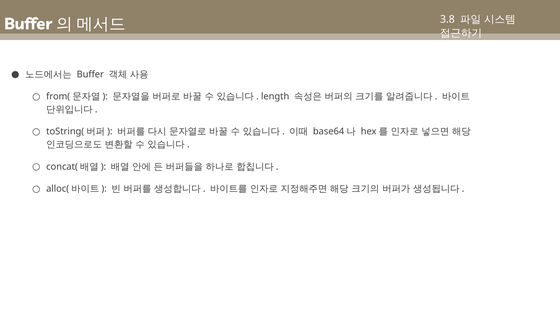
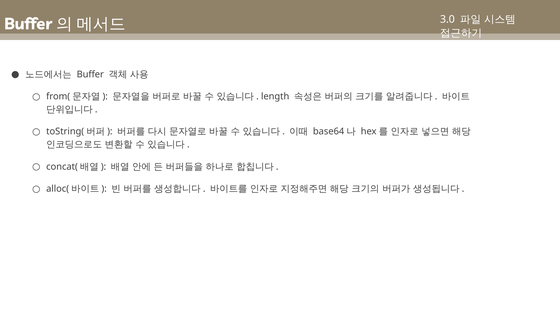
3.8: 3.8 -> 3.0 (447, 19)
